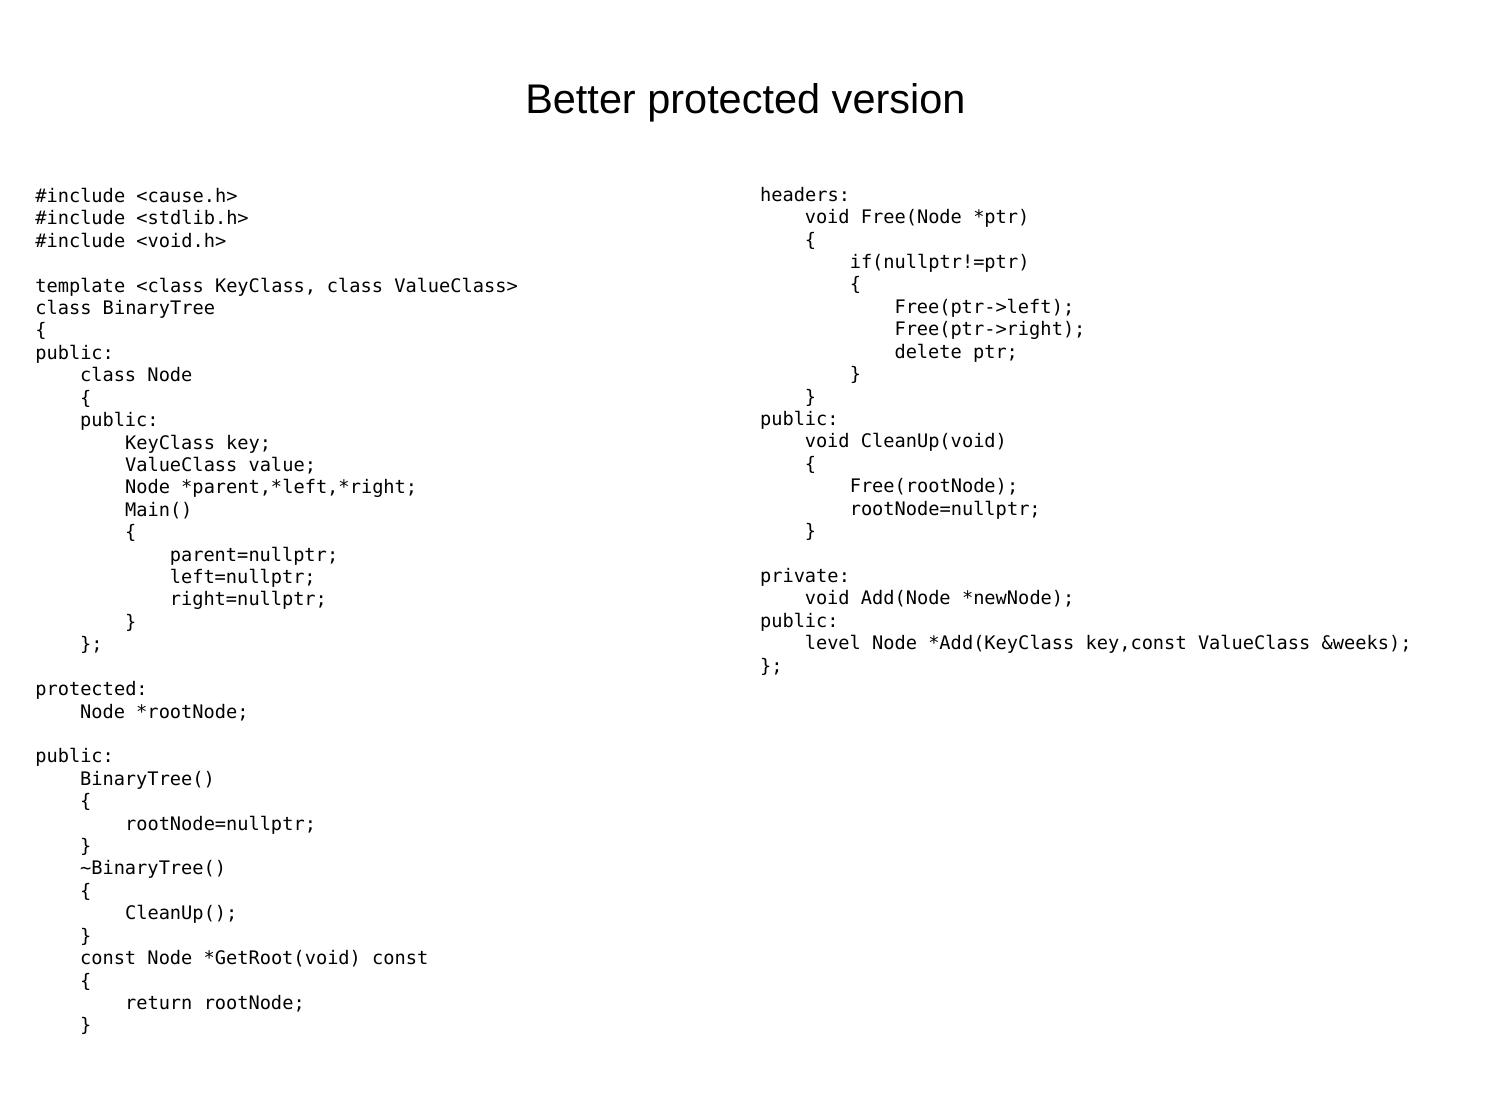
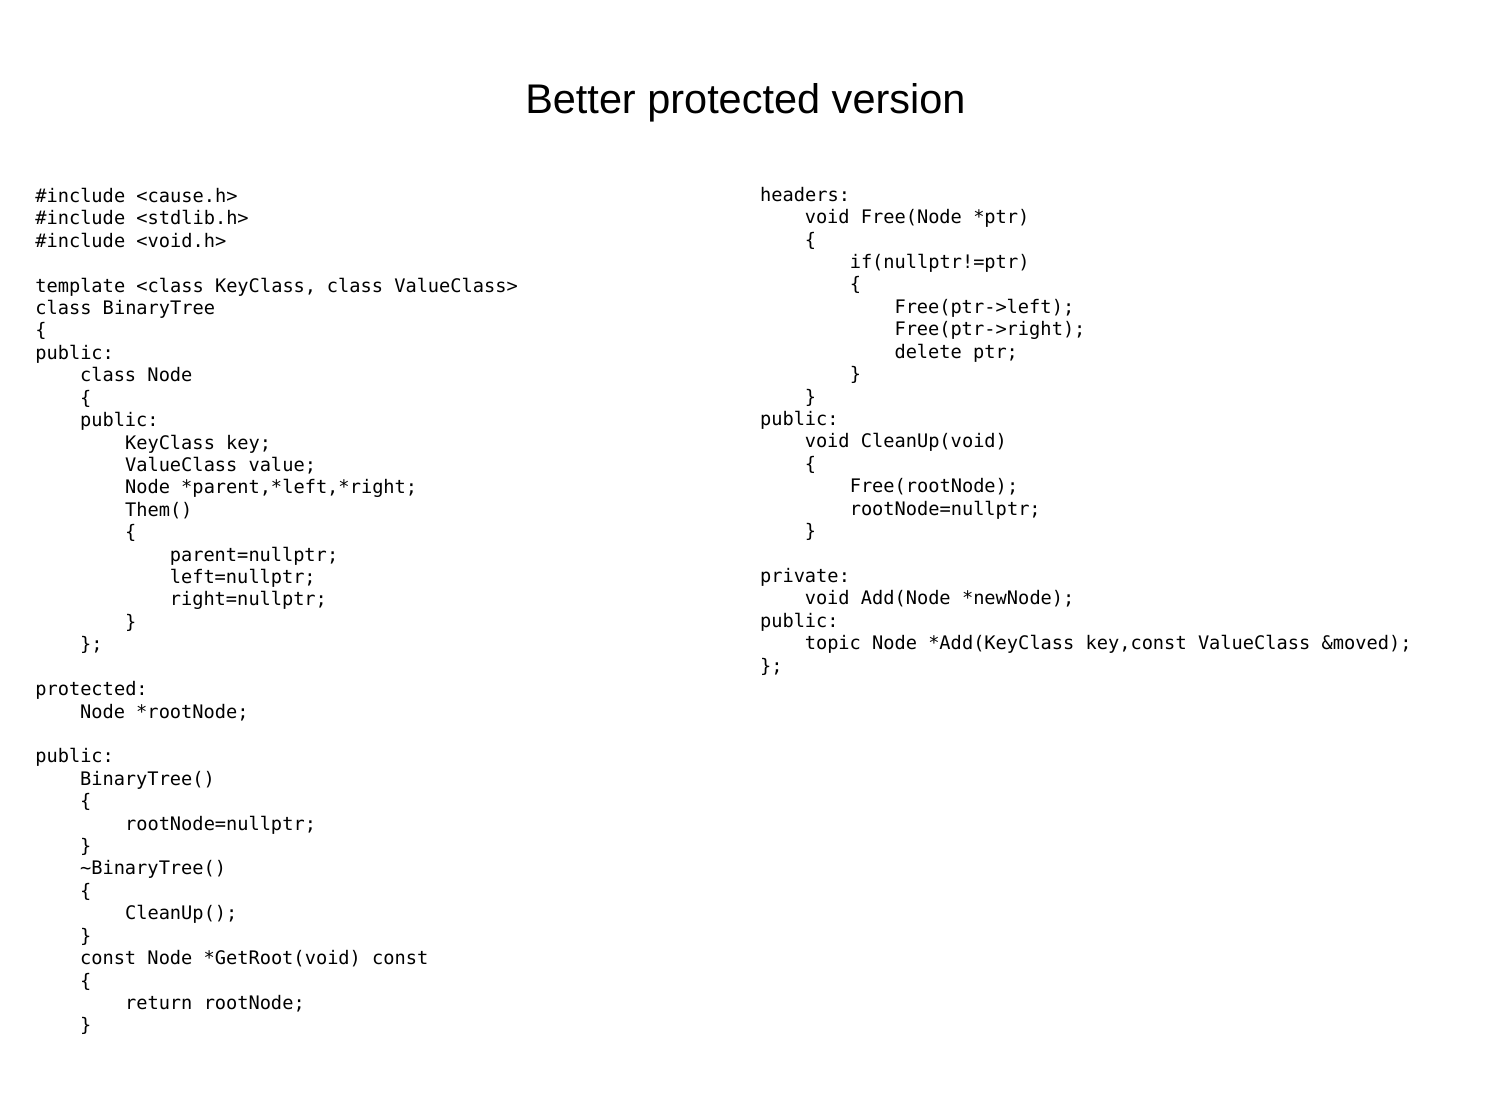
Main(: Main( -> Them( (159, 510)
level: level -> topic (833, 644)
&weeks: &weeks -> &moved (1367, 644)
